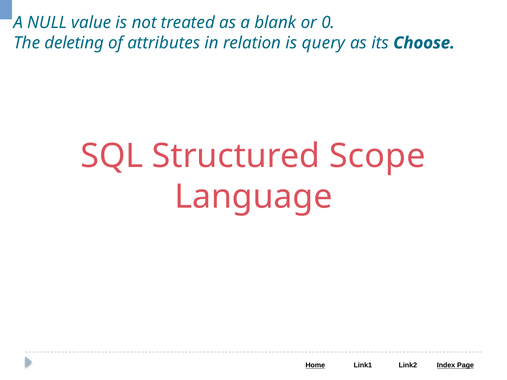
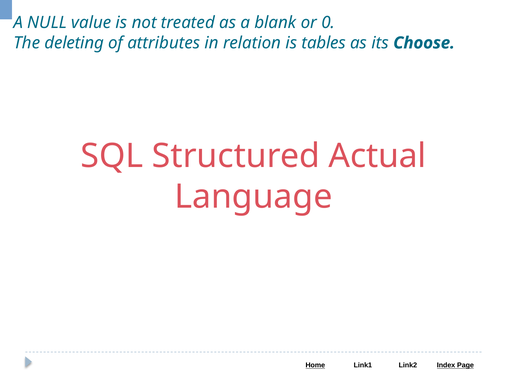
query: query -> tables (324, 43)
Scope: Scope -> Actual (377, 156)
